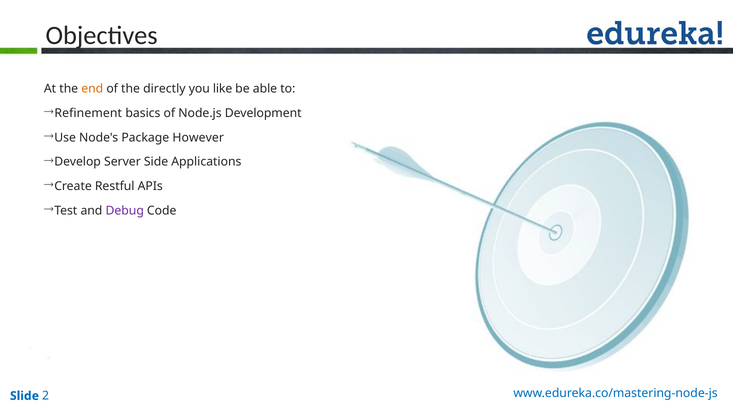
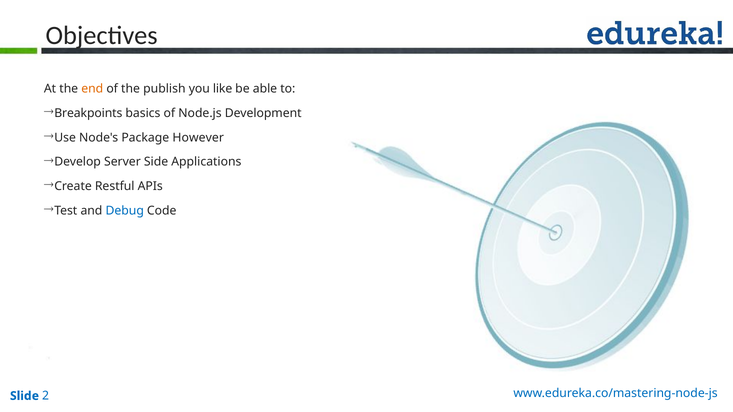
directly: directly -> publish (164, 89)
Refinement: Refinement -> Breakpoints (88, 113)
Debug colour: purple -> blue (125, 211)
